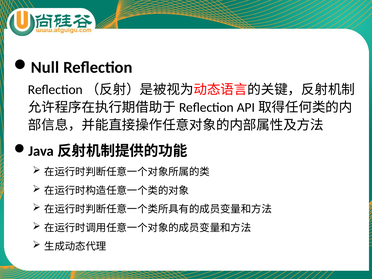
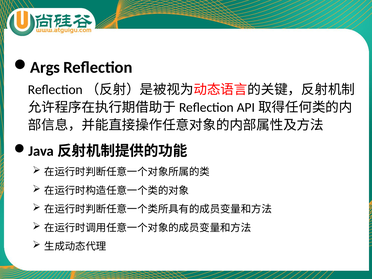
Null: Null -> Args (45, 67)
